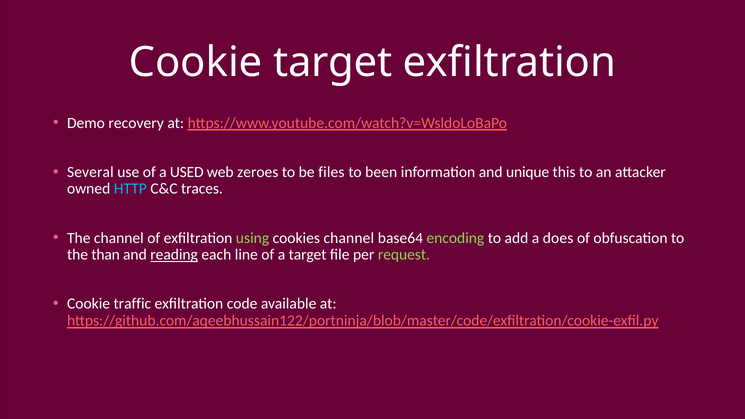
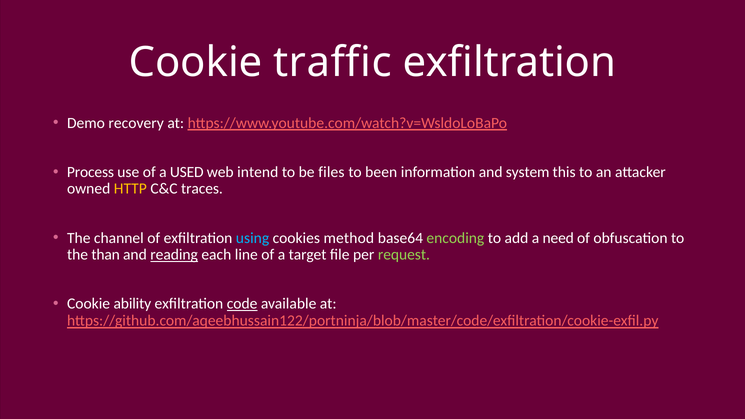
Cookie target: target -> traffic (333, 63)
Several: Several -> Process (91, 172)
zeroes: zeroes -> intend (258, 172)
unique: unique -> system (528, 172)
HTTP colour: light blue -> yellow (130, 189)
using colour: light green -> light blue (253, 238)
cookies channel: channel -> method (349, 238)
does: does -> need (558, 238)
traffic: traffic -> ability (132, 304)
code underline: none -> present (242, 304)
